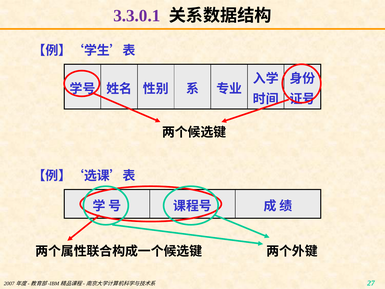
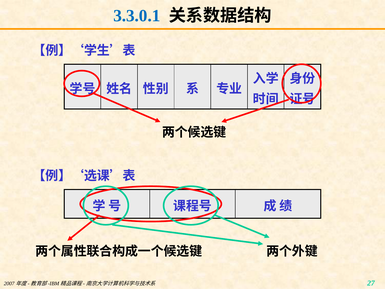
3.3.0.1 colour: purple -> blue (137, 16)
